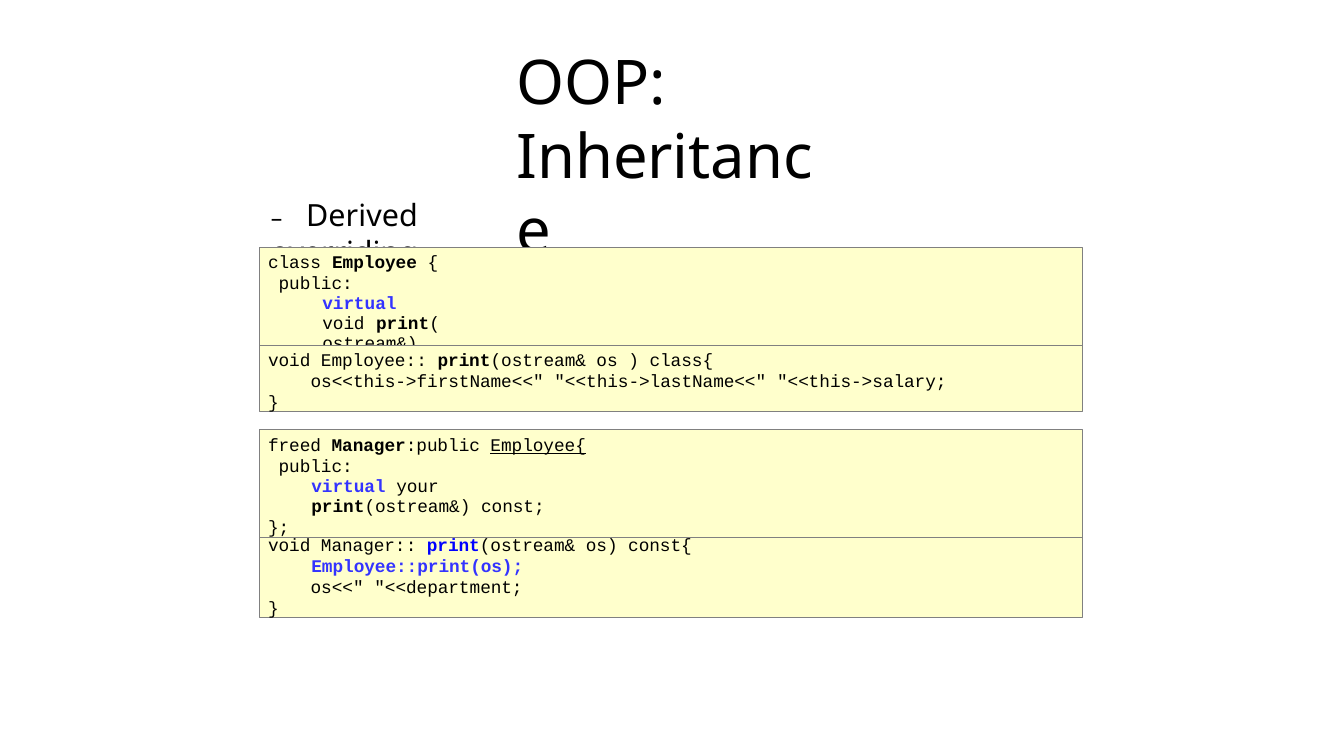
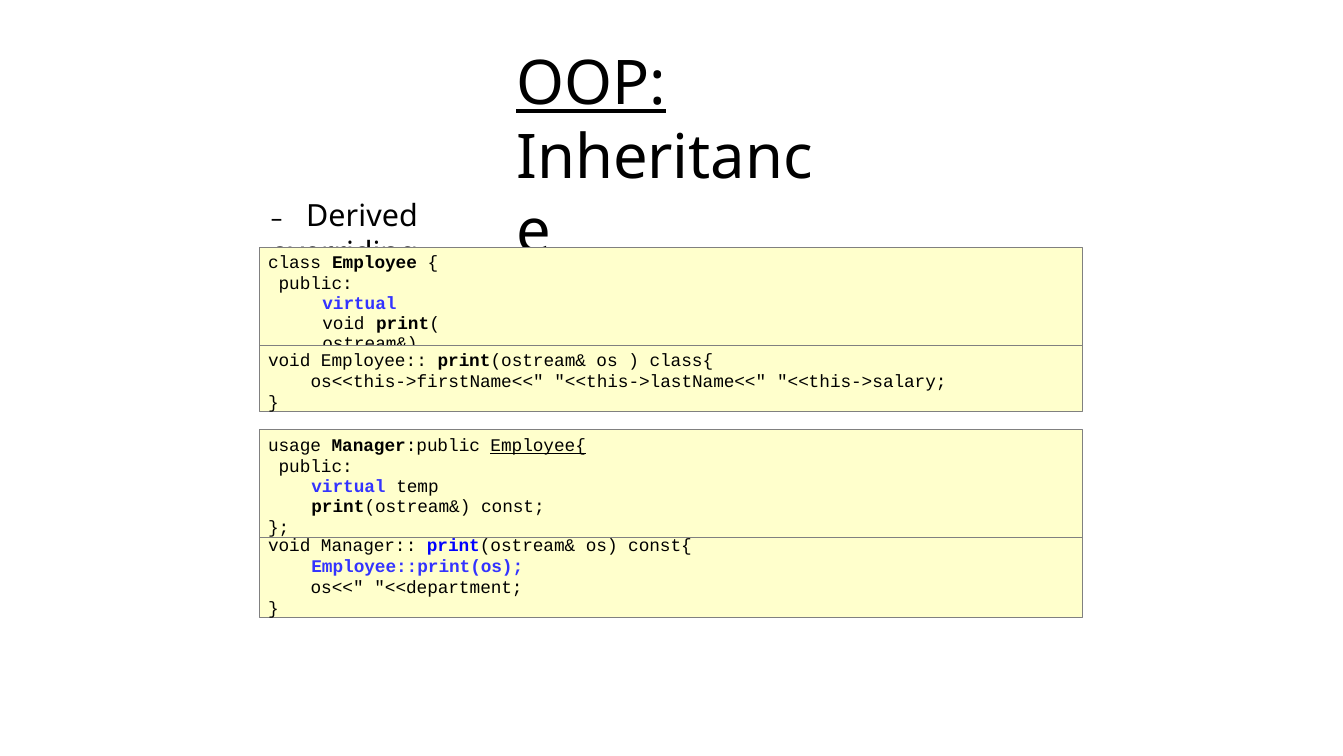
OOP underline: none -> present (591, 84)
freed: freed -> usage (295, 445)
your: your -> temp (417, 486)
